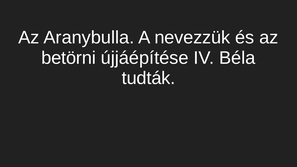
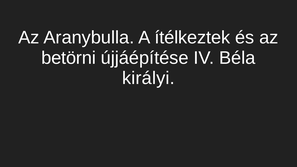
nevezzük: nevezzük -> ítélkeztek (192, 38)
tudták: tudták -> királyi (148, 78)
